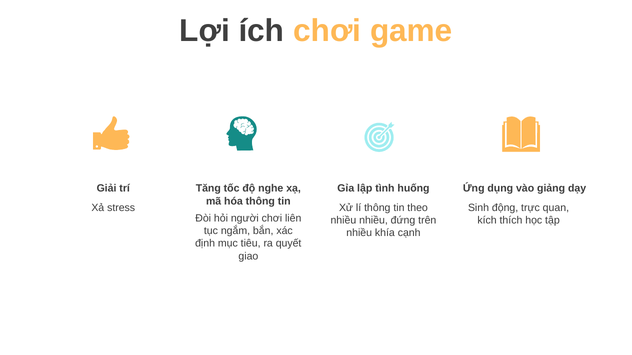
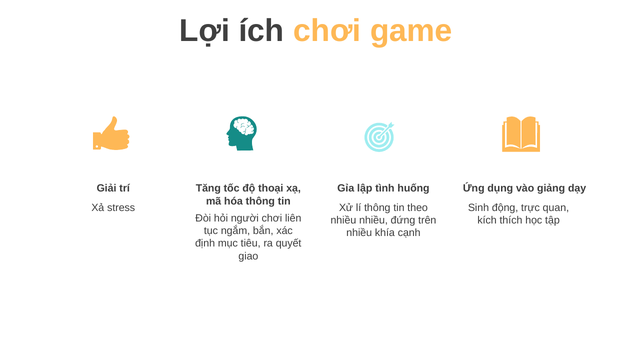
nghe: nghe -> thoại (271, 189)
